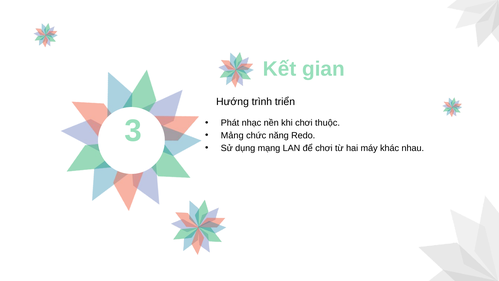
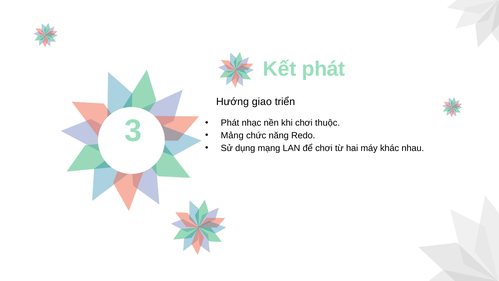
Kết gian: gian -> phát (324, 69)
trình: trình -> giao (262, 102)
